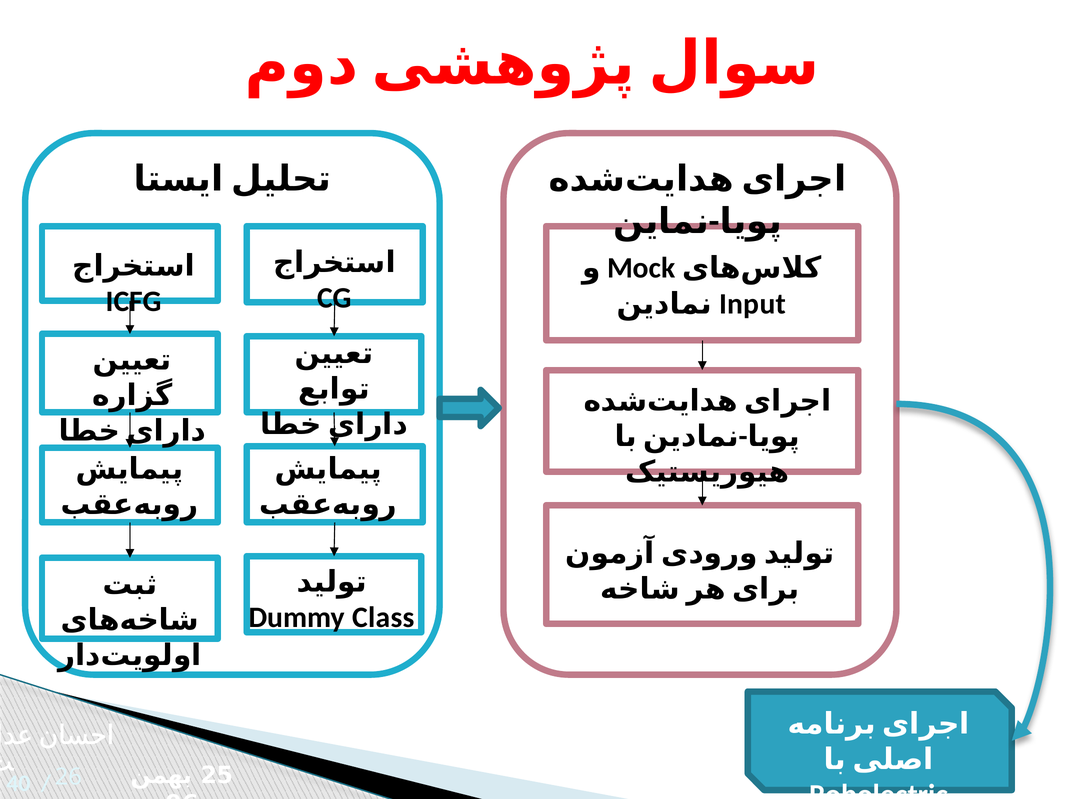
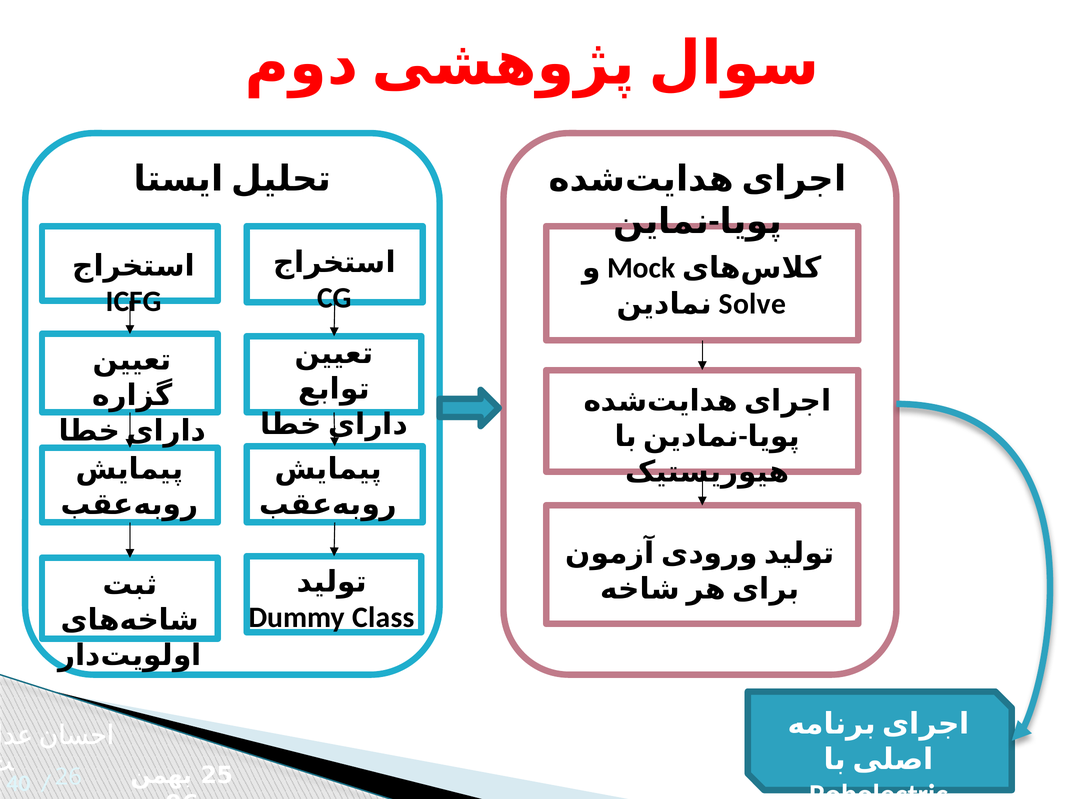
Input: Input -> Solve (753, 304)
